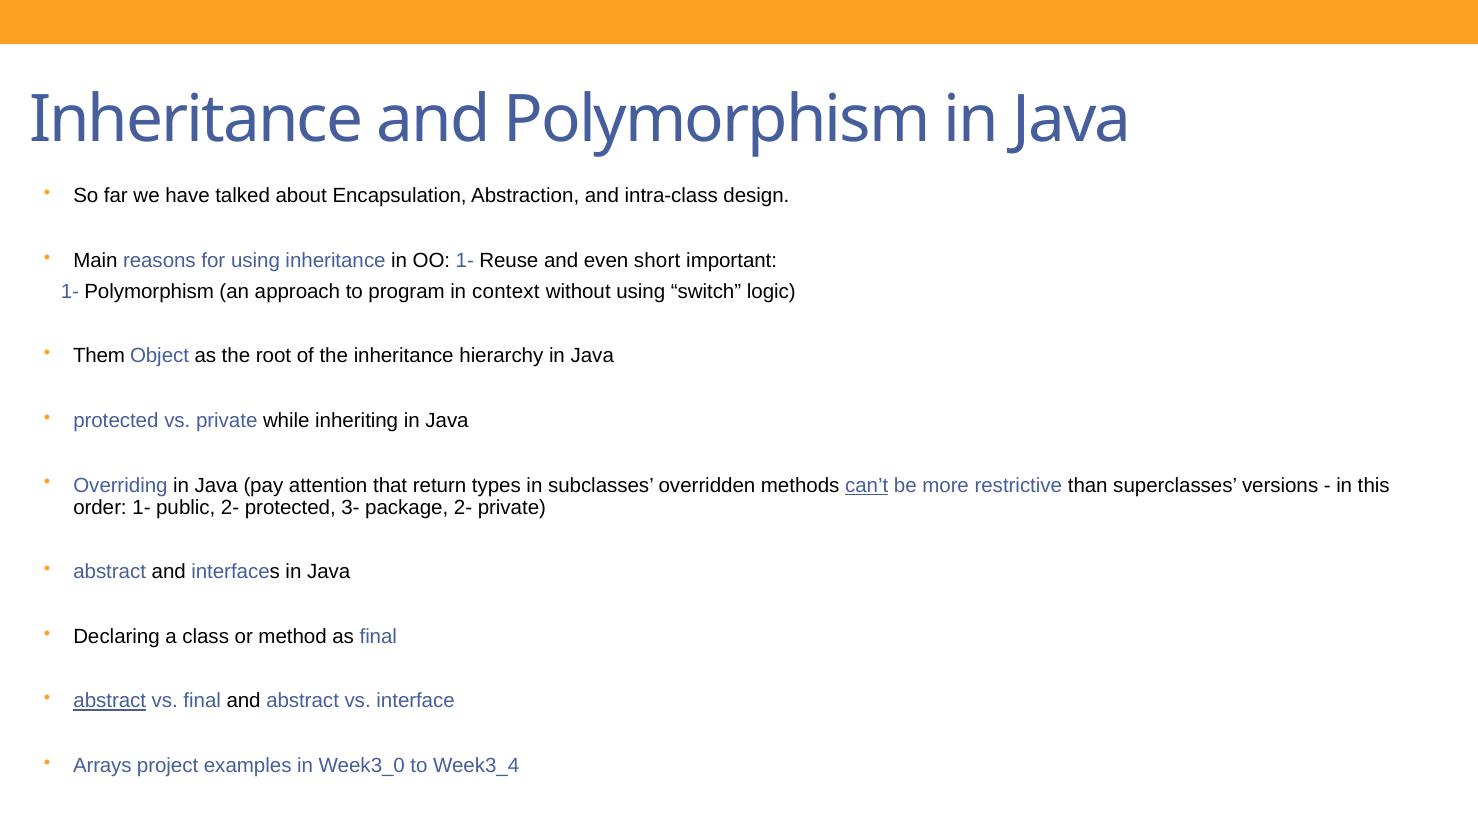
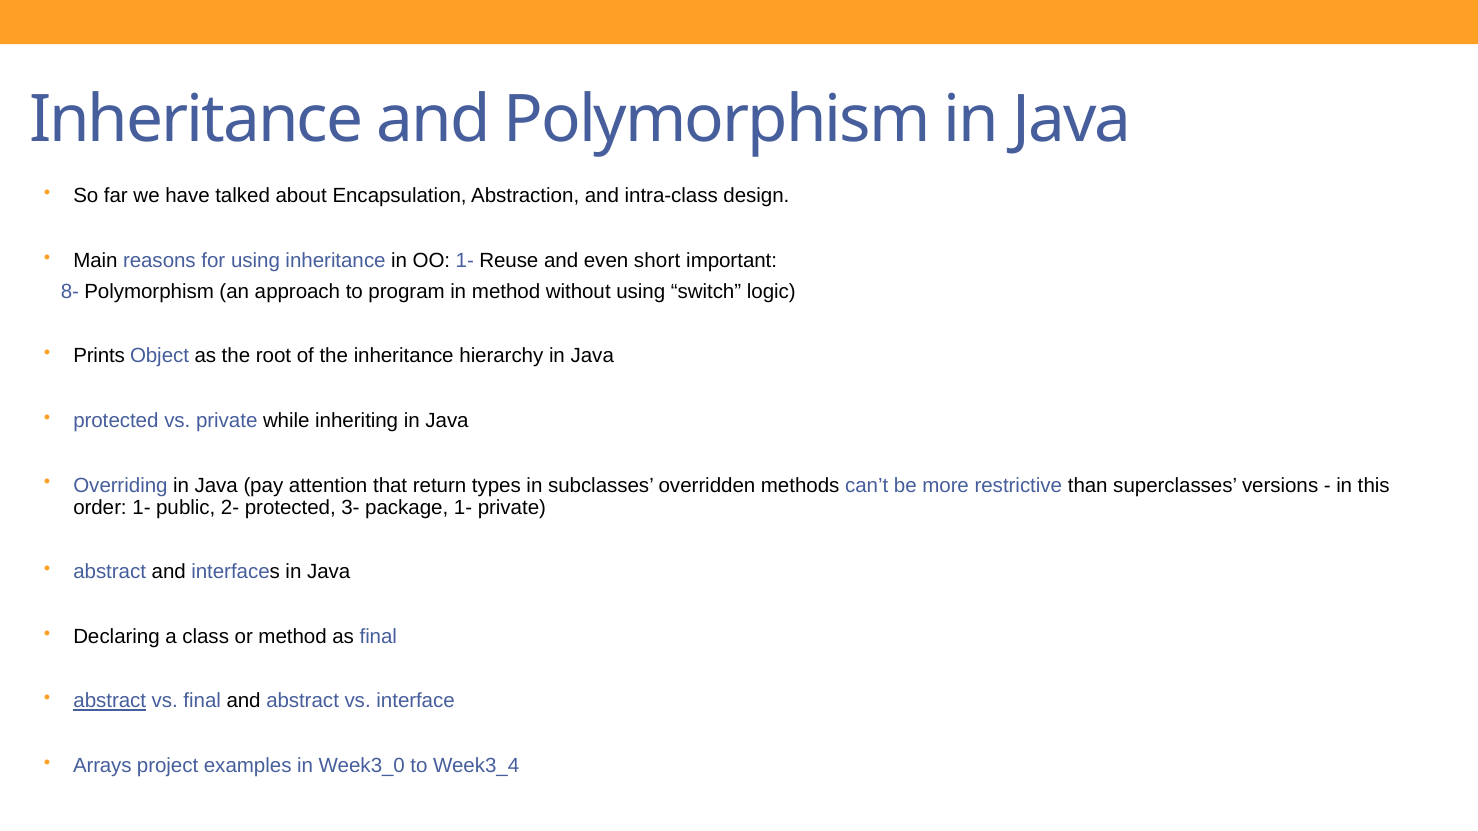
1-: 1- -> 8- (70, 292)
in context: context -> method (506, 292)
Them: Them -> Prints (99, 356)
can’t underline: present -> none (867, 486)
package 2-: 2- -> 1- (463, 508)
